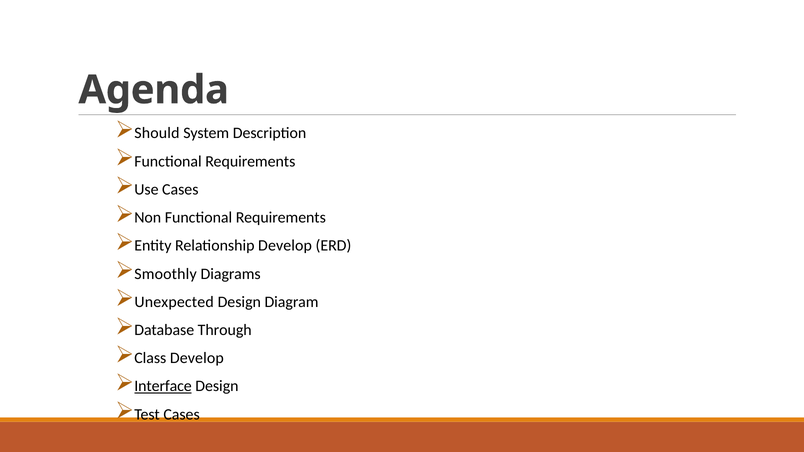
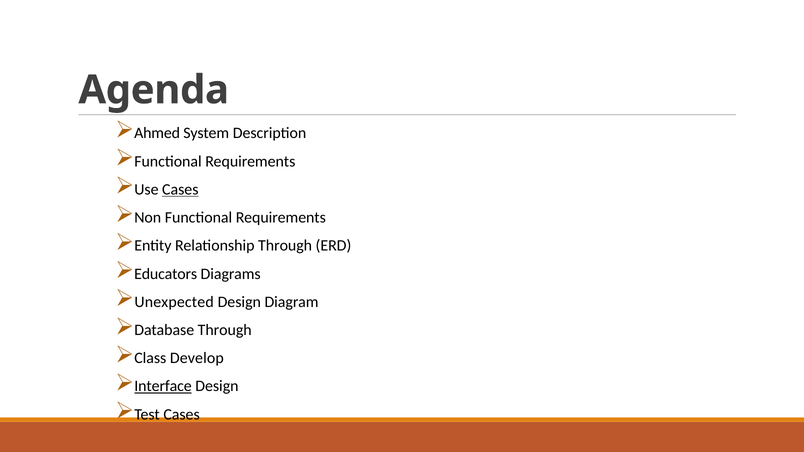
Should: Should -> Ahmed (157, 133)
Cases underline: none -> present (180, 190)
Relationship Develop: Develop -> Through (285, 246)
Smoothly: Smoothly -> Educators (166, 274)
